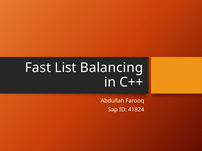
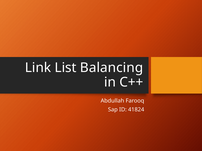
Fast: Fast -> Link (38, 68)
